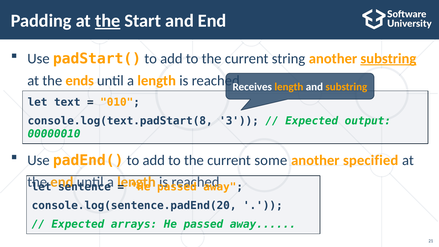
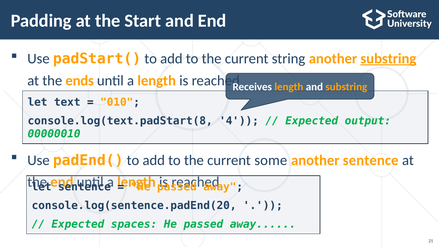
the underline: present -> none (108, 21)
3: 3 -> 4 (239, 121)
another specified: specified -> sentence (371, 160)
arrays: arrays -> spaces (134, 224)
